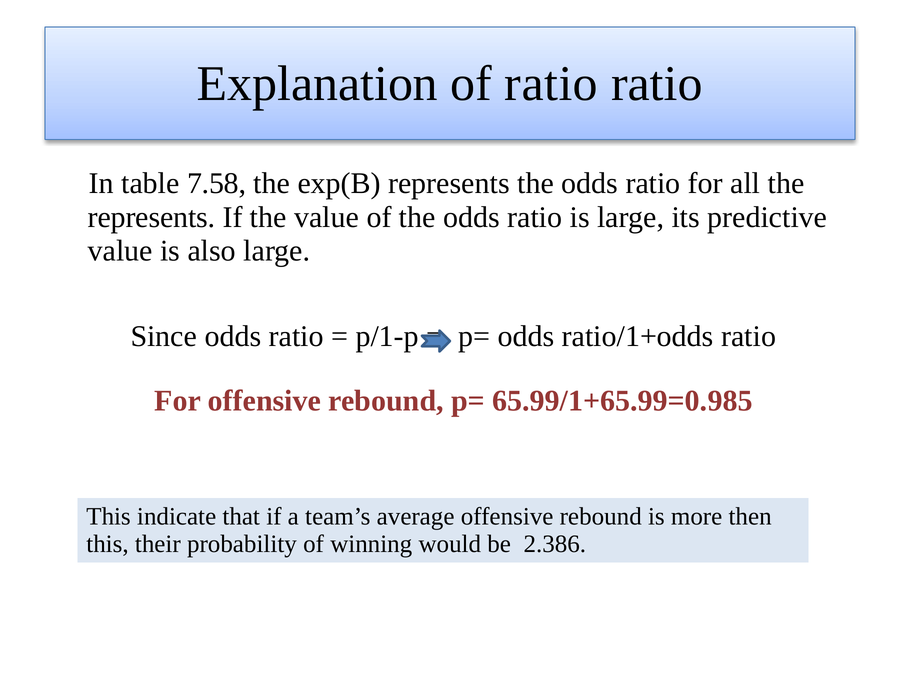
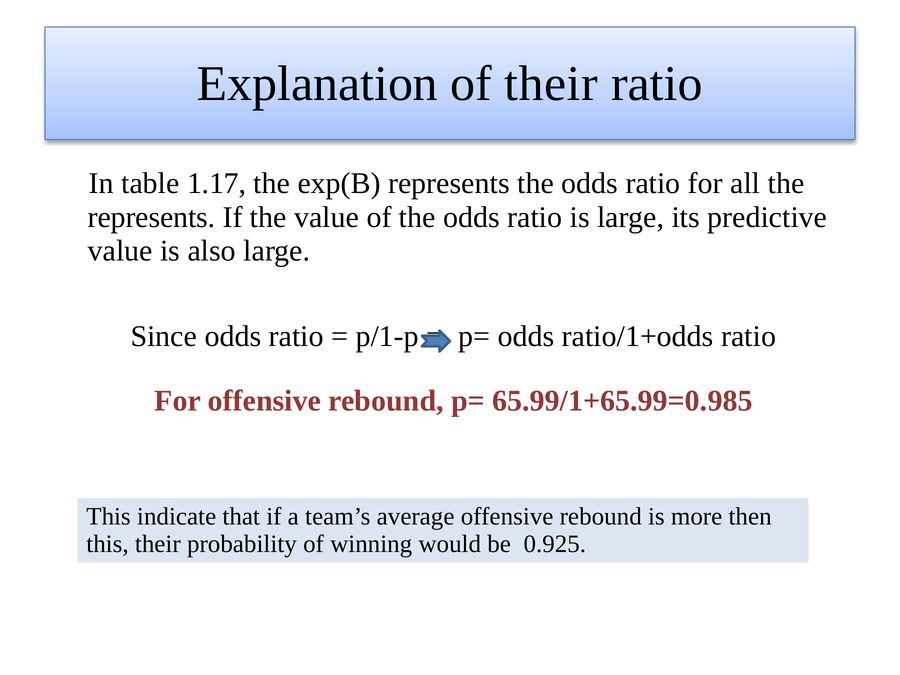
of ratio: ratio -> their (551, 84)
7.58: 7.58 -> 1.17 (217, 183)
2.386: 2.386 -> 0.925 (555, 544)
